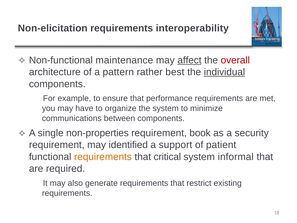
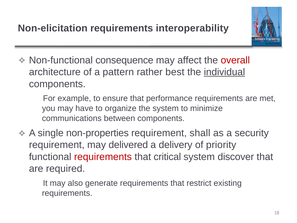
maintenance: maintenance -> consequence (124, 60)
affect underline: present -> none (189, 60)
book: book -> shall (200, 133)
identified: identified -> delivered (128, 145)
support: support -> delivery (176, 145)
patient: patient -> priority (221, 145)
requirements colour: orange -> red (103, 157)
informal: informal -> discover (236, 157)
